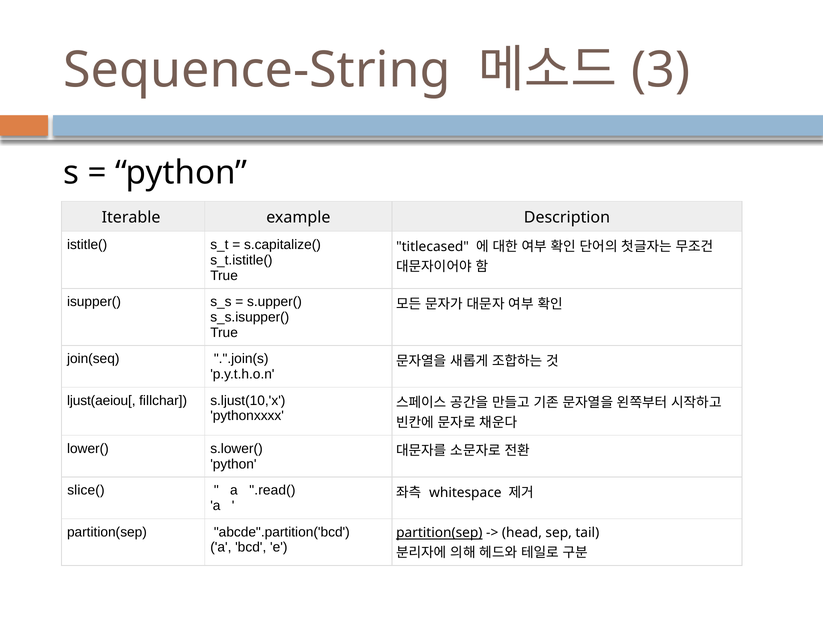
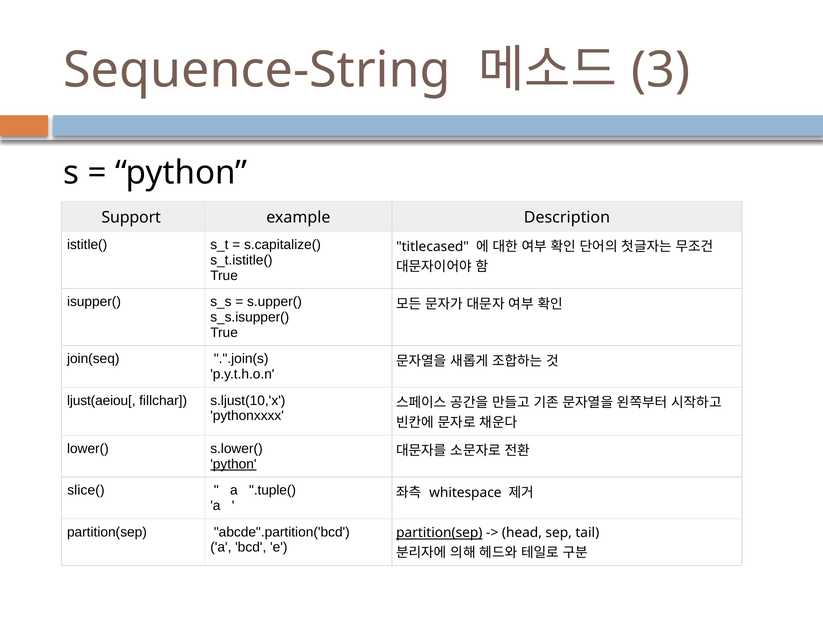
Iterable: Iterable -> Support (131, 217)
python underline: none -> present (233, 464)
.read(: .read( -> .tuple( (273, 491)
